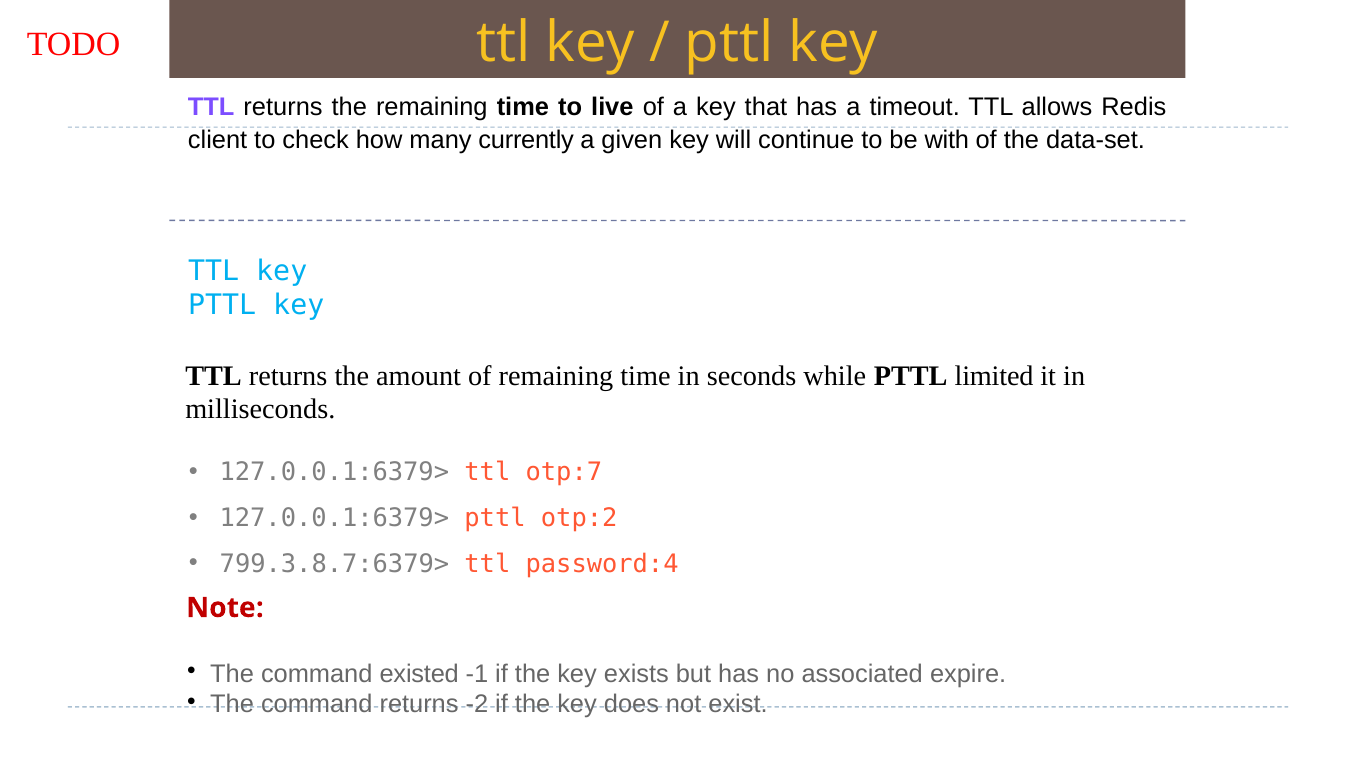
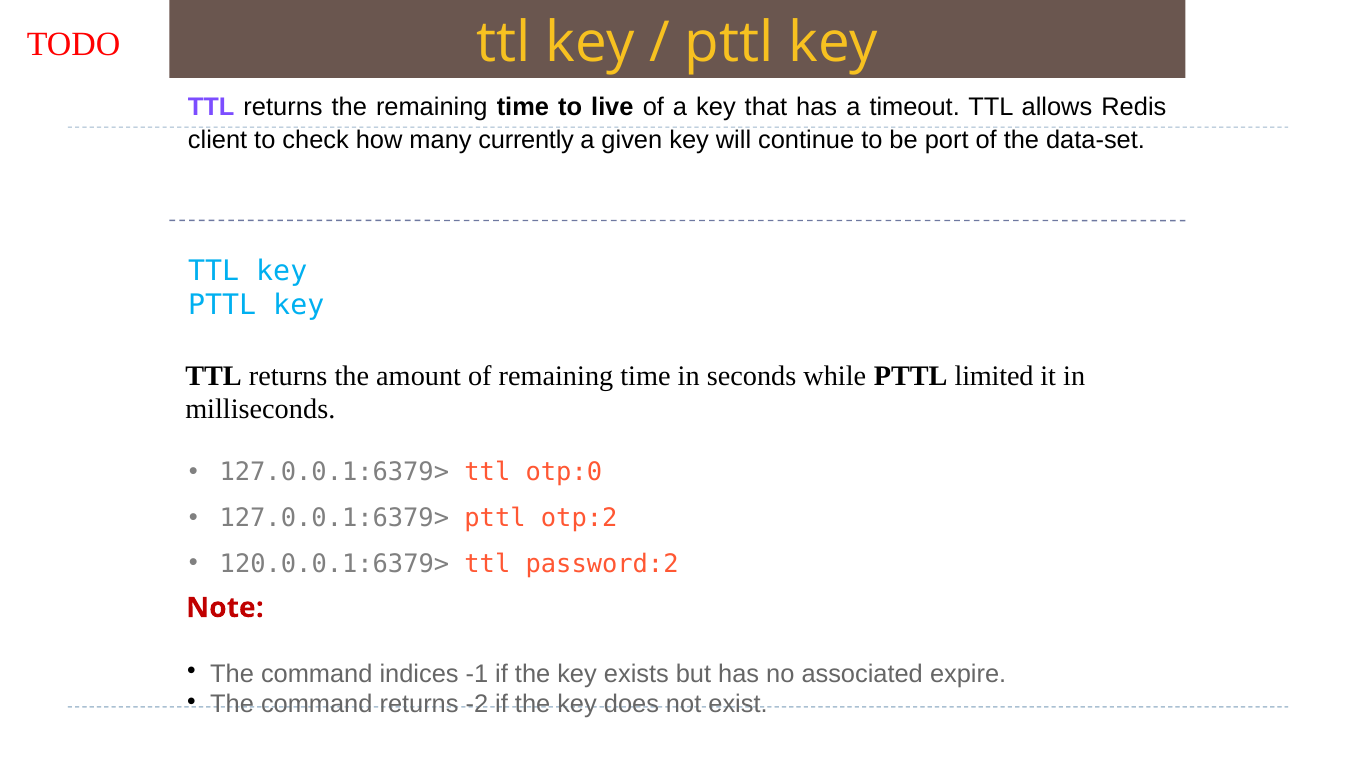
with: with -> port (947, 140)
otp:7: otp:7 -> otp:0 (564, 472)
799.3.8.7:6379>: 799.3.8.7:6379> -> 120.0.0.1:6379> (334, 564)
password:4: password:4 -> password:2 (602, 564)
existed: existed -> indices (419, 673)
